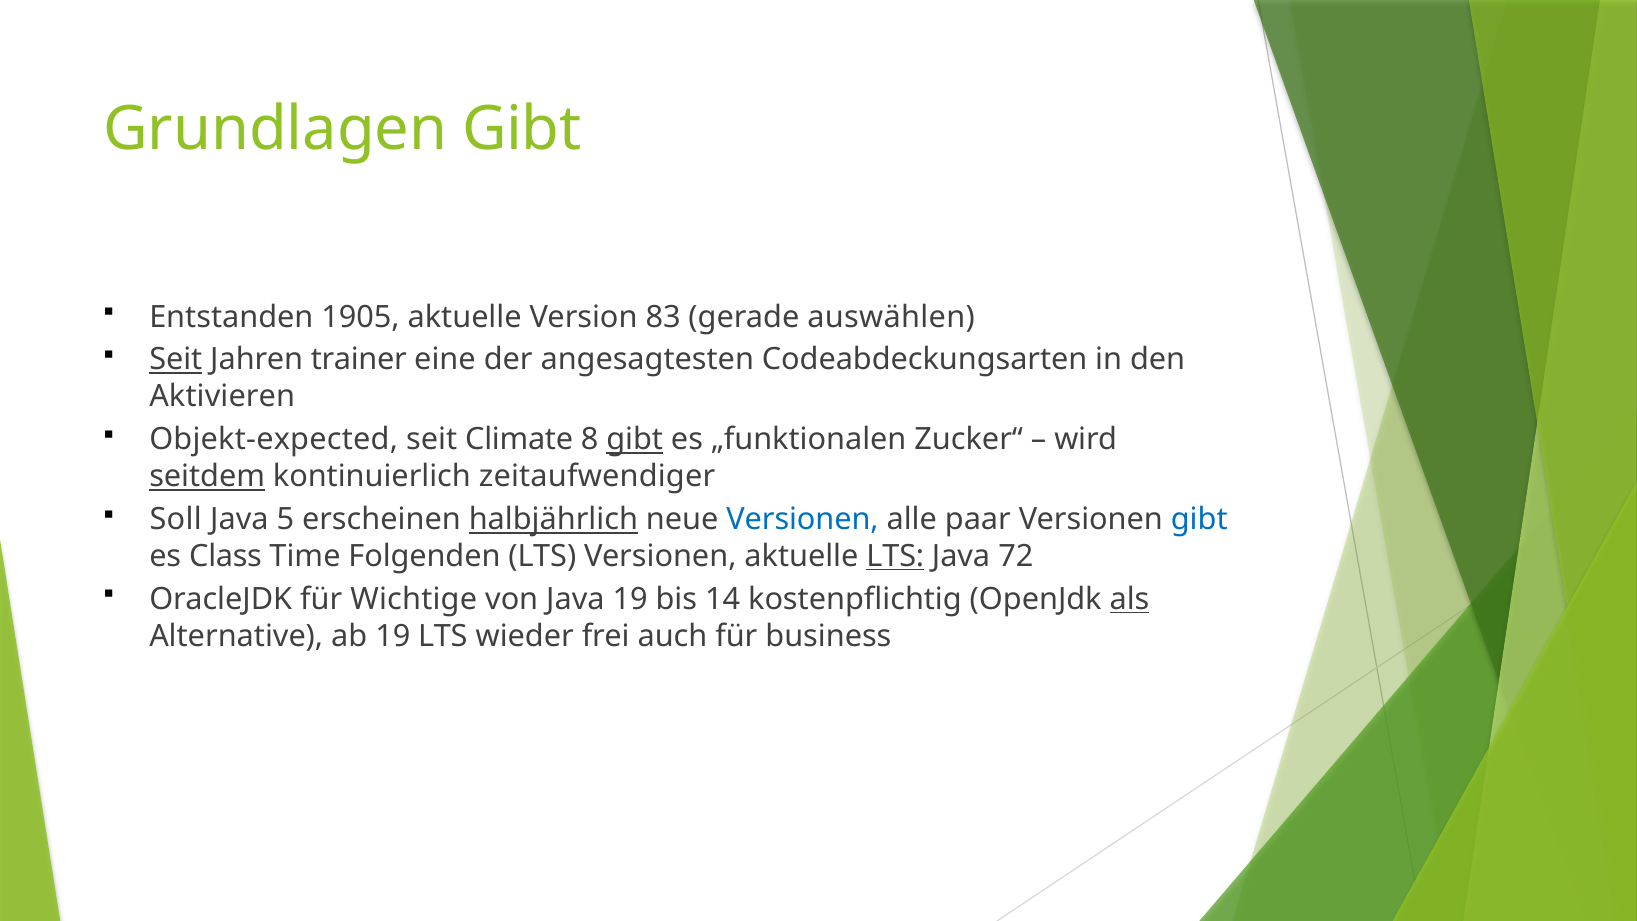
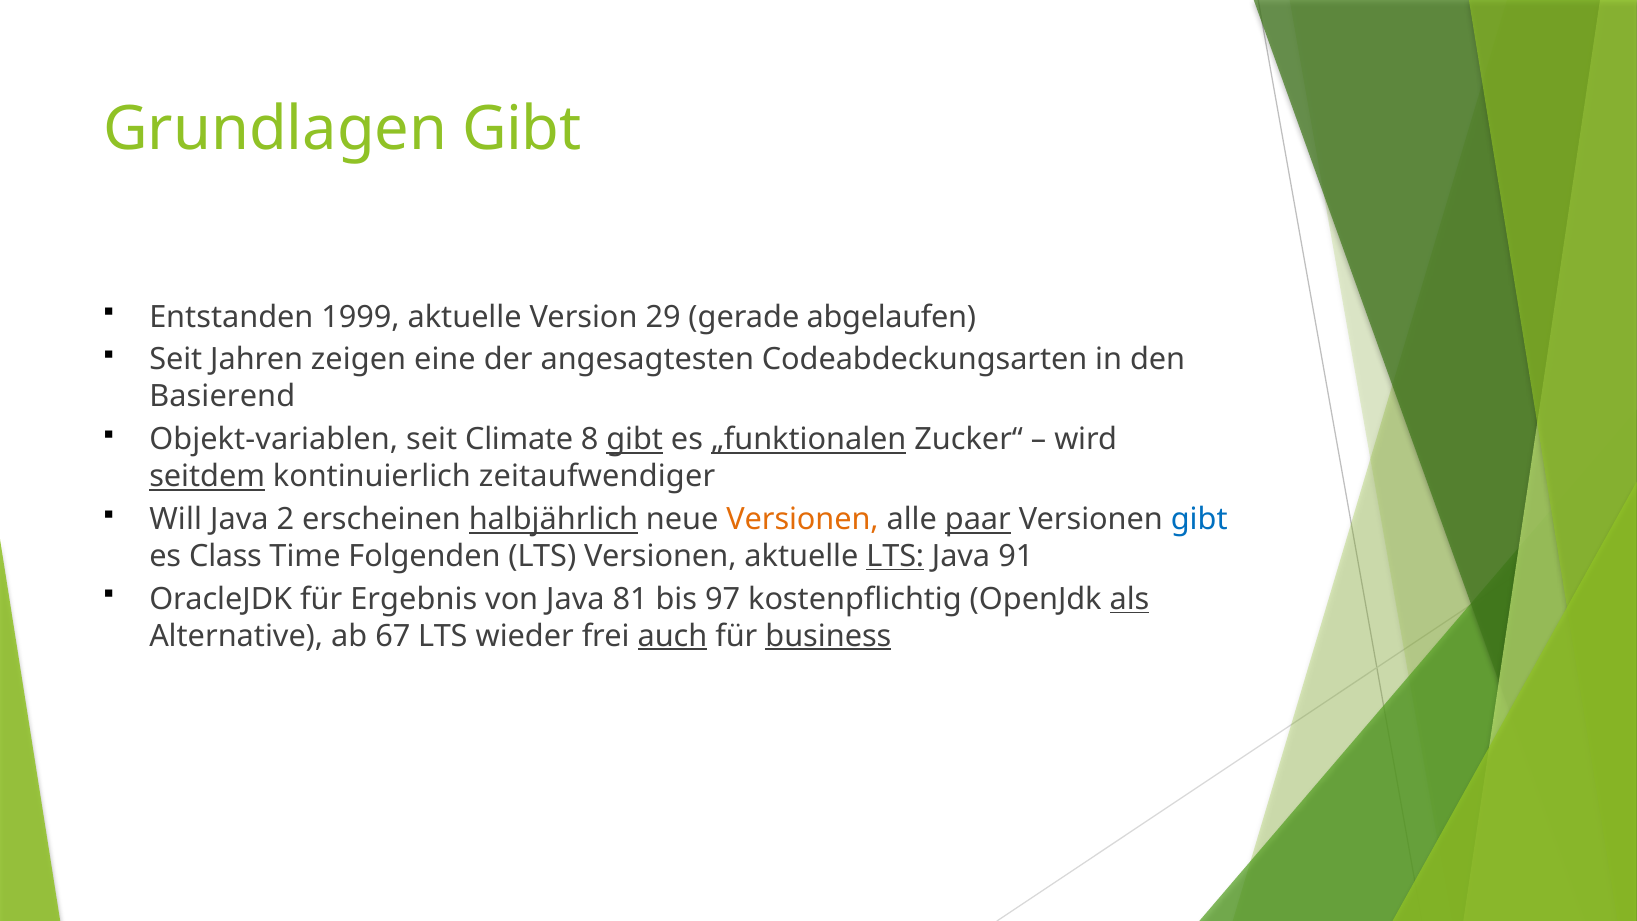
1905: 1905 -> 1999 (360, 317)
83: 83 -> 29 (663, 317)
auswählen: auswählen -> abgelaufen (891, 317)
Seit underline: present -> none (176, 360)
trainer: trainer -> zeigen (359, 360)
Aktivieren: Aktivieren -> Basierend (222, 397)
Objekt-expected: Objekt-expected -> Objekt-variablen (274, 440)
„funktionalen underline: none -> present (809, 440)
Soll: Soll -> Will (176, 519)
5: 5 -> 2 (285, 519)
Versionen colour: blue -> orange (803, 519)
paar underline: none -> present (978, 519)
72: 72 -> 91 (1016, 556)
Wichtige: Wichtige -> Ergebnis (414, 599)
Java 19: 19 -> 81 (630, 599)
14: 14 -> 97 (723, 599)
ab 19: 19 -> 67 (393, 636)
auch underline: none -> present (672, 636)
business underline: none -> present (828, 636)
